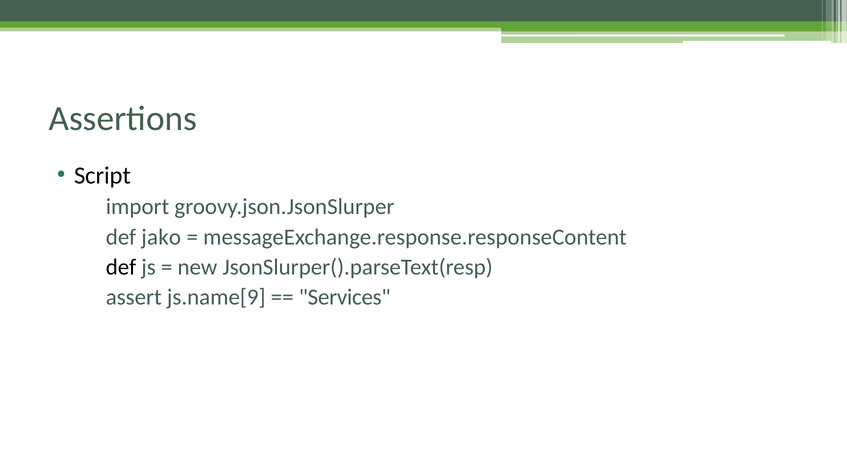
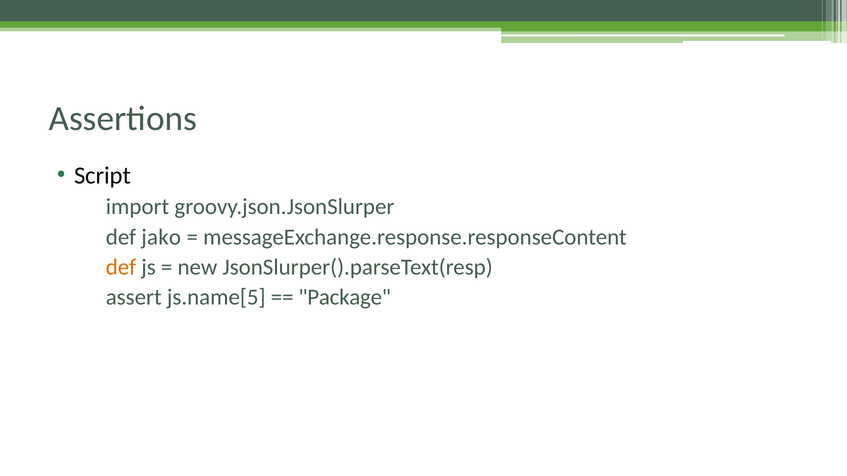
def colour: black -> orange (121, 267)
js.name[9: js.name[9 -> js.name[5 (216, 298)
Services: Services -> Package (345, 298)
